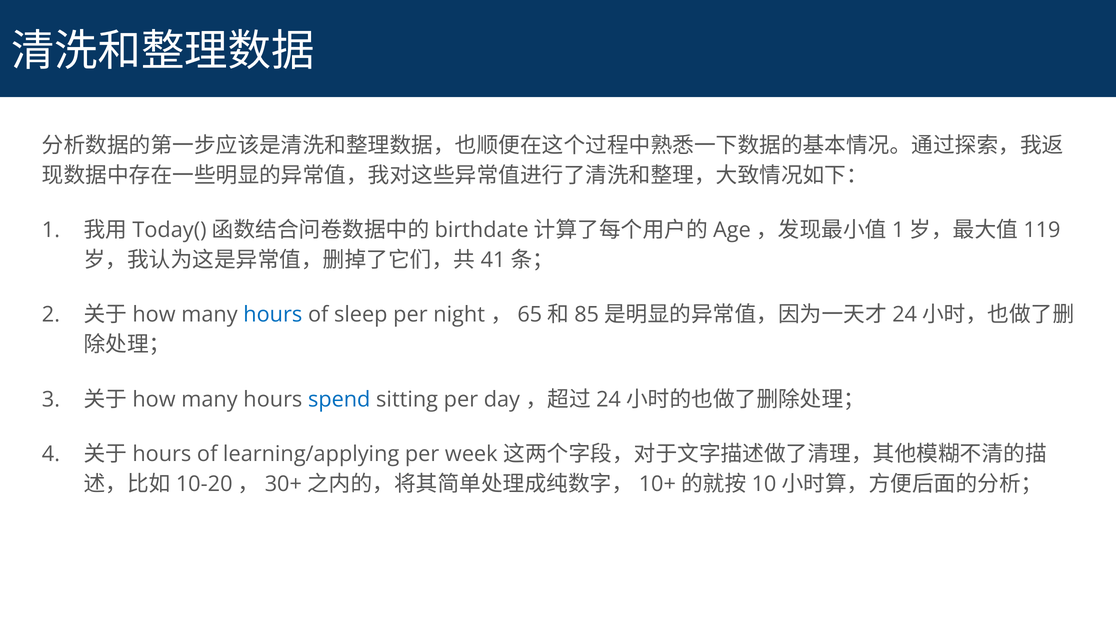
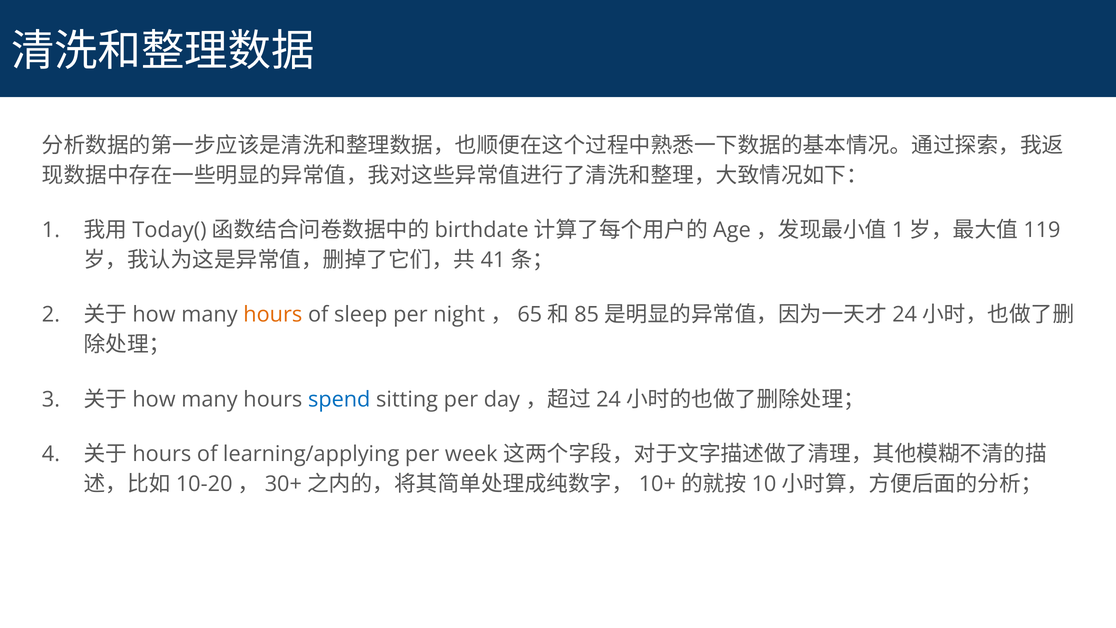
hours colour: blue -> orange (273, 315)
